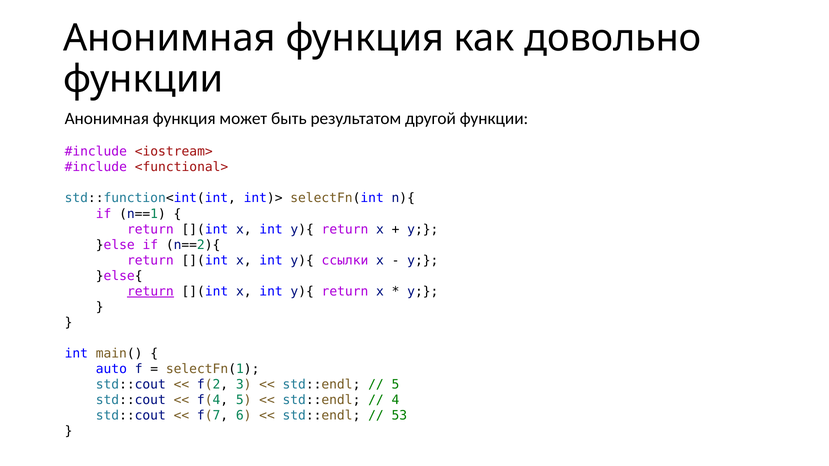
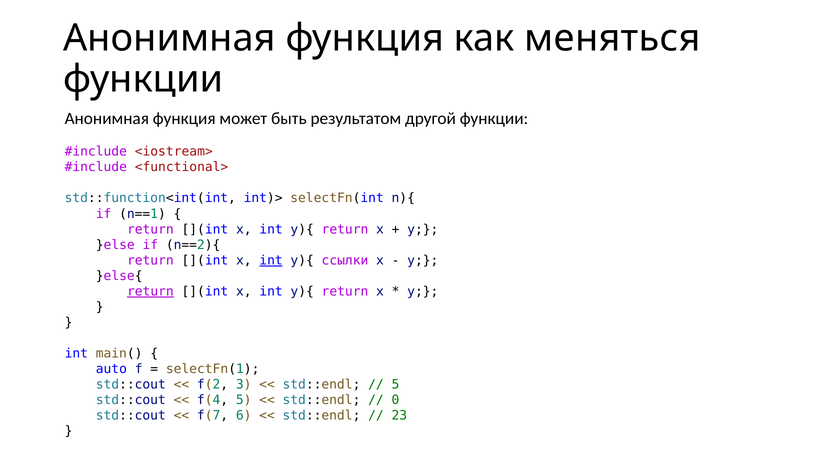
довольно: довольно -> меняться (613, 38)
int underline: none -> present (271, 261)
4: 4 -> 0 (395, 400)
53: 53 -> 23 (399, 416)
